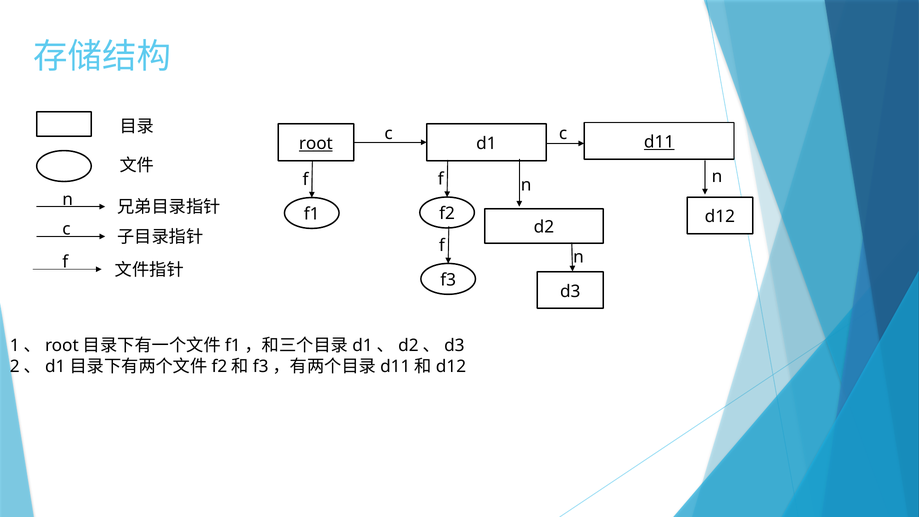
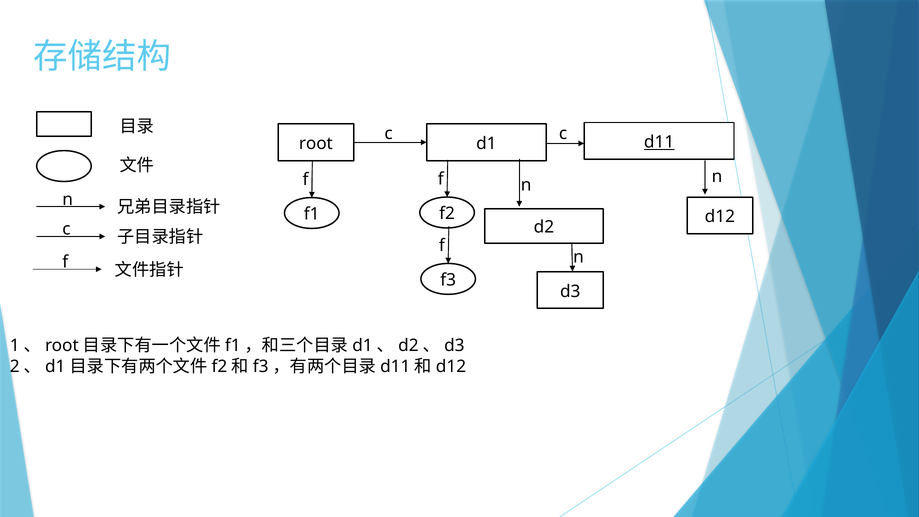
root underline: present -> none (316, 143)
